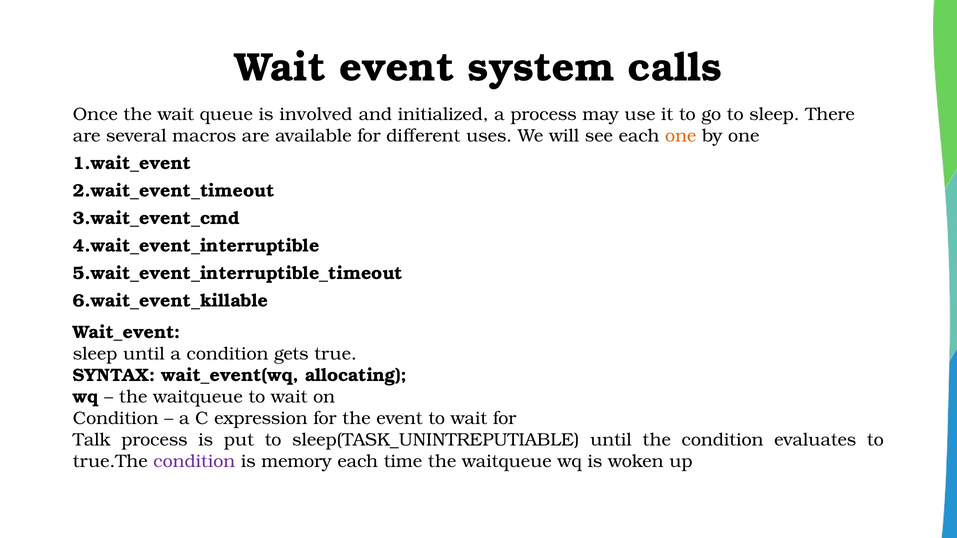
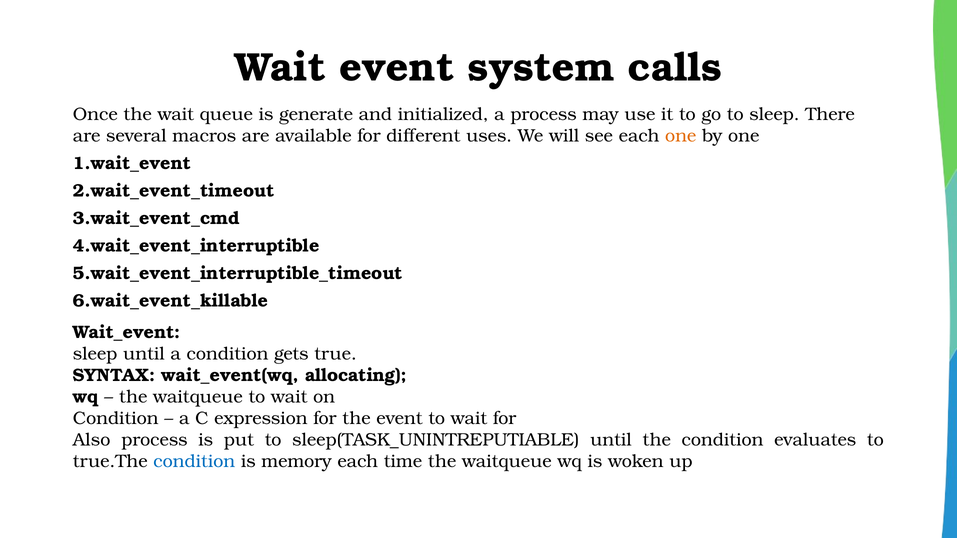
involved: involved -> generate (316, 114)
Talk: Talk -> Also (92, 440)
condition colour: purple -> blue (194, 462)
